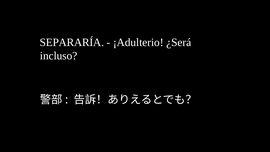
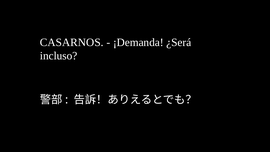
SEPARARÍA: SEPARARÍA -> CASARNOS (72, 42)
¡Adulterio: ¡Adulterio -> ¡Demanda (138, 42)
